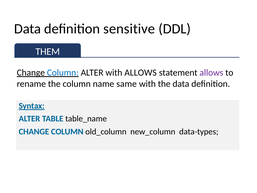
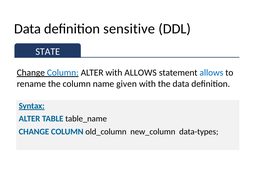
THEM: THEM -> STATE (48, 52)
allows colour: purple -> blue (211, 73)
same: same -> given (127, 84)
